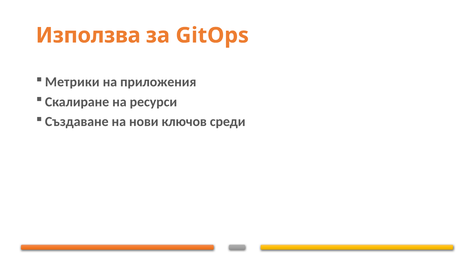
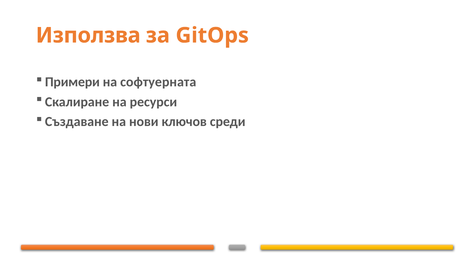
Метрики: Метрики -> Примери (72, 82)
приложения: приложения -> софтуерната (158, 82)
